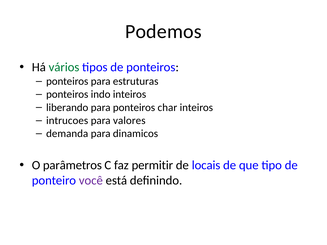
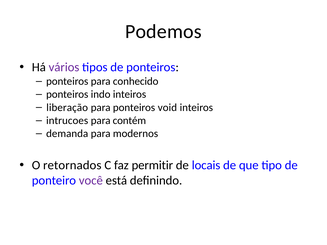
vários colour: green -> purple (64, 67)
estruturas: estruturas -> conhecido (136, 81)
liberando: liberando -> liberação (67, 108)
char: char -> void (167, 108)
valores: valores -> contém (129, 121)
dinamicos: dinamicos -> modernos (136, 134)
parâmetros: parâmetros -> retornados (72, 165)
